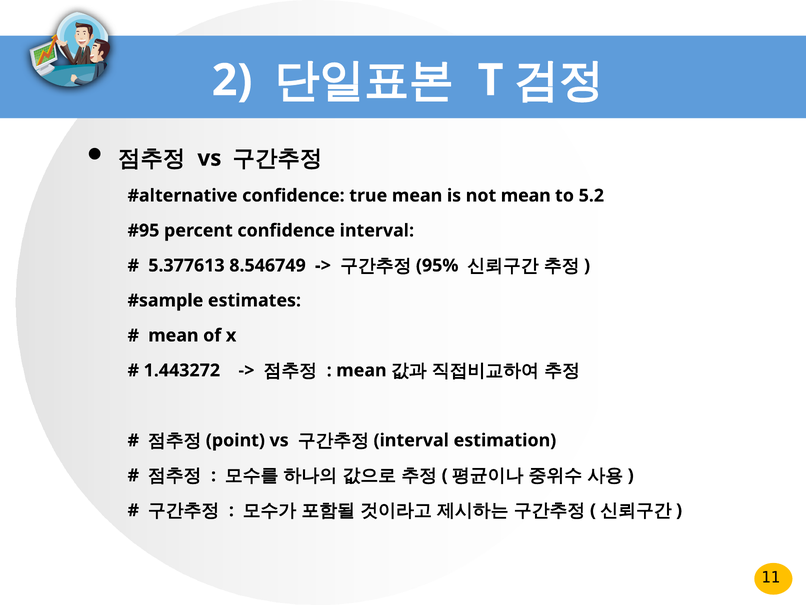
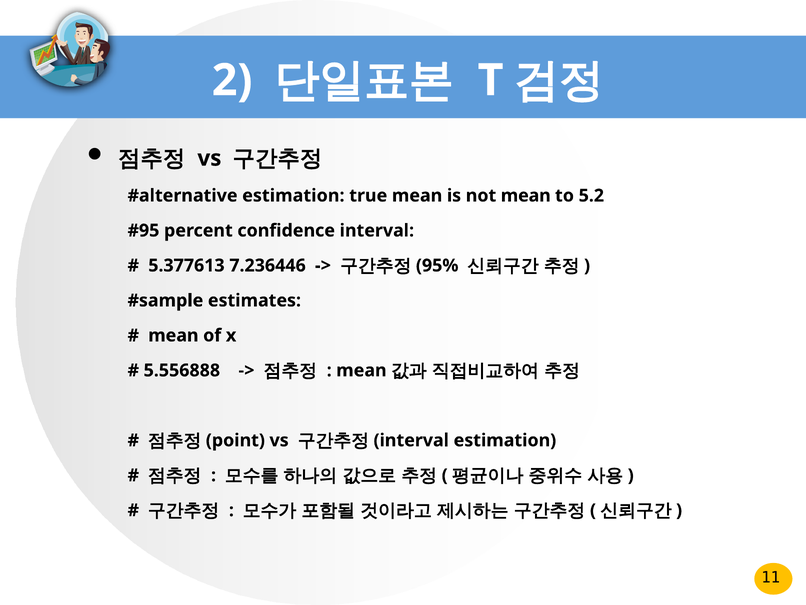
confidence: confidence -> estimation (293, 195)
8.546749: 8.546749 -> 7.236446 (268, 265)
1.443272: 1.443272 -> 5.556888 (182, 370)
